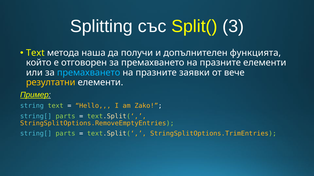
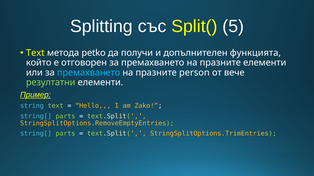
3: 3 -> 5 (233, 26)
наша: наша -> petko (94, 53)
заявки: заявки -> person (194, 73)
резултатни colour: yellow -> light green (51, 83)
